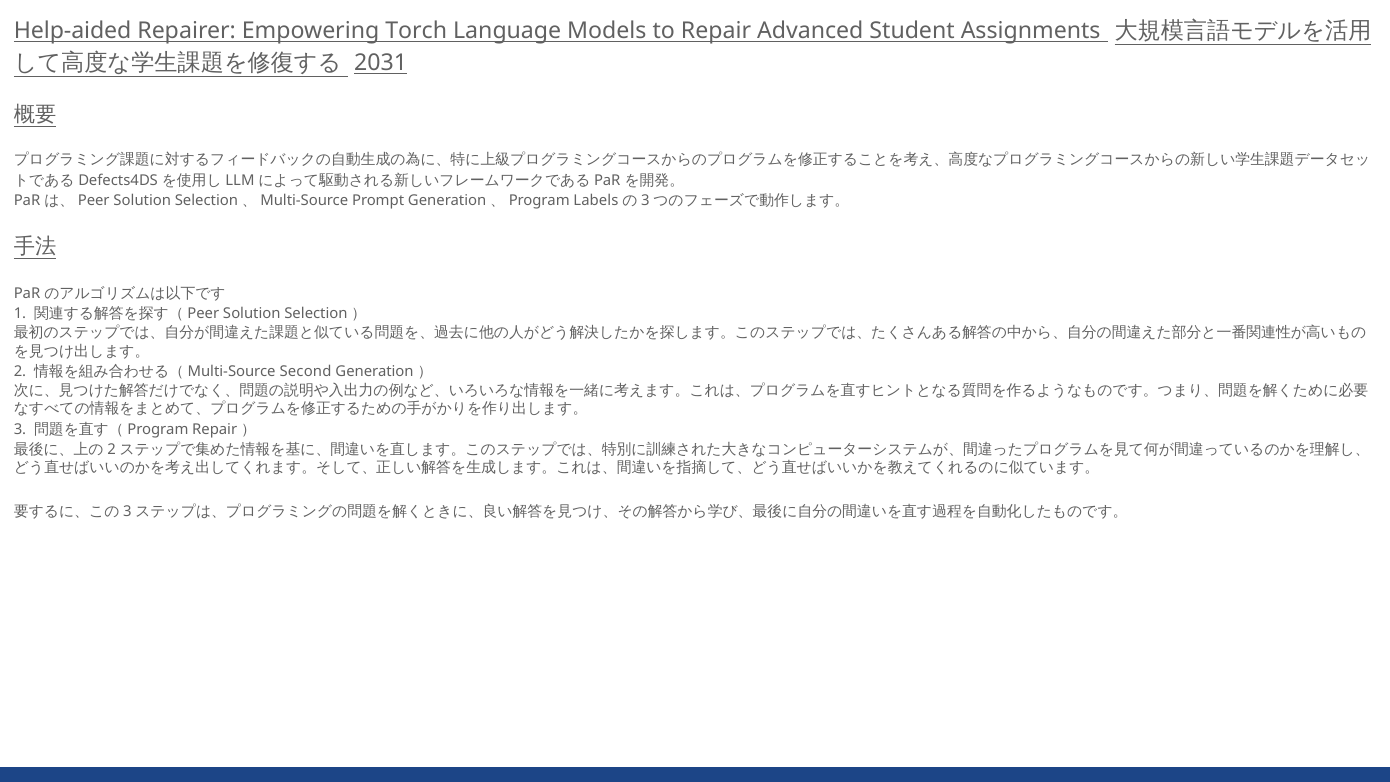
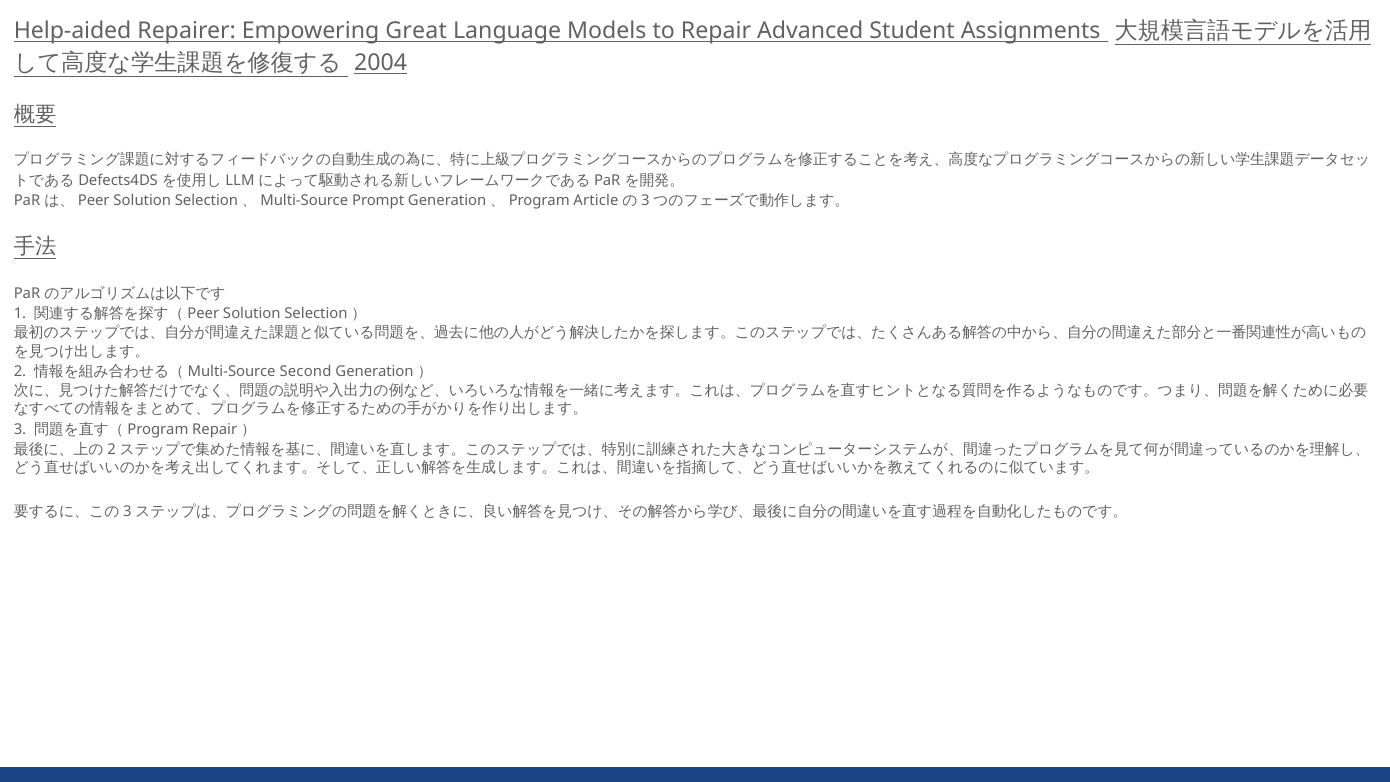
Torch: Torch -> Great (416, 31)
2031: 2031 -> 2004 (381, 63)
Labels: Labels -> Article (596, 200)
